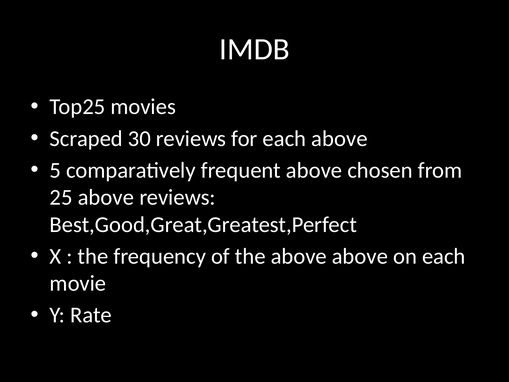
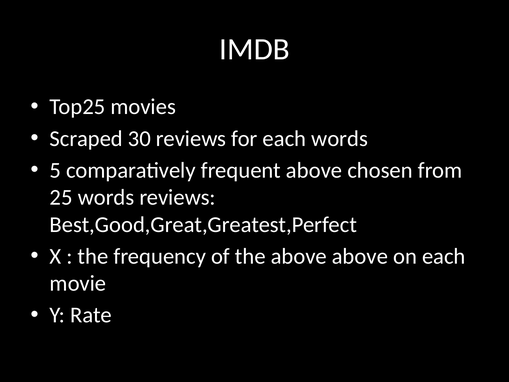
each above: above -> words (340, 138)
25 above: above -> words (106, 197)
